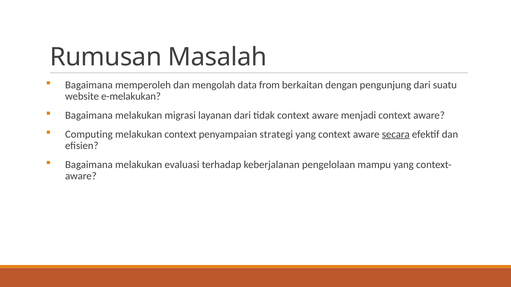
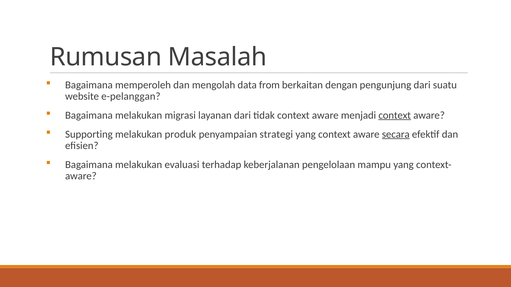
e-melakukan: e-melakukan -> e-pelanggan (131, 96)
context underline: none -> present (395, 115)
Computing: Computing -> Supporting (89, 134)
melakukan context: context -> produk (180, 134)
